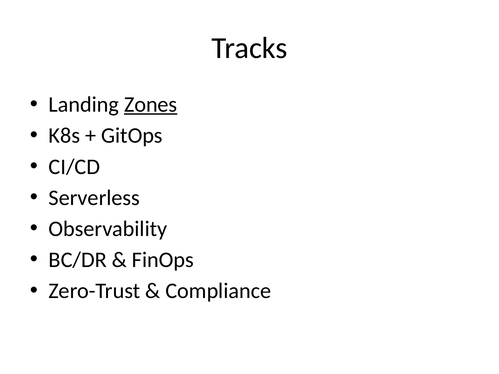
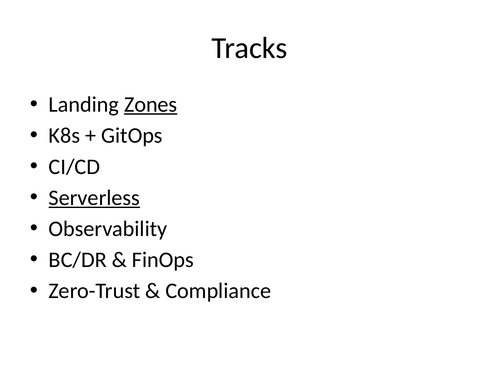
Serverless underline: none -> present (94, 198)
